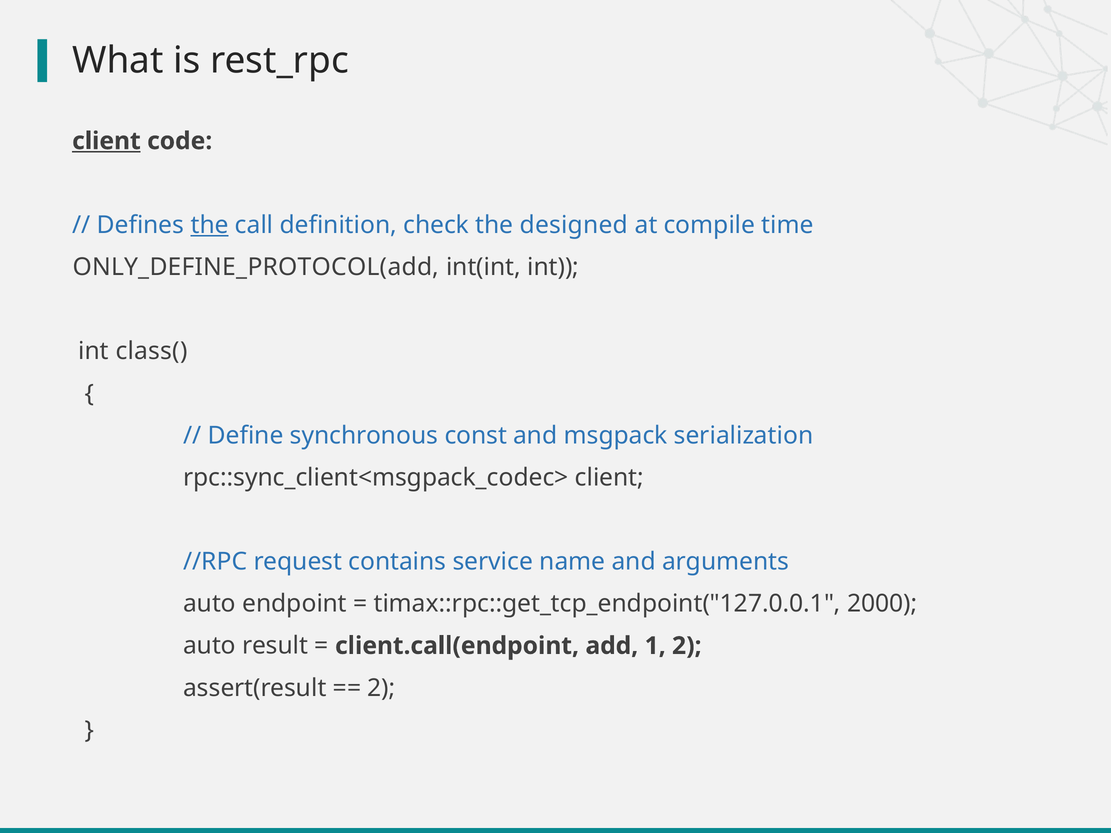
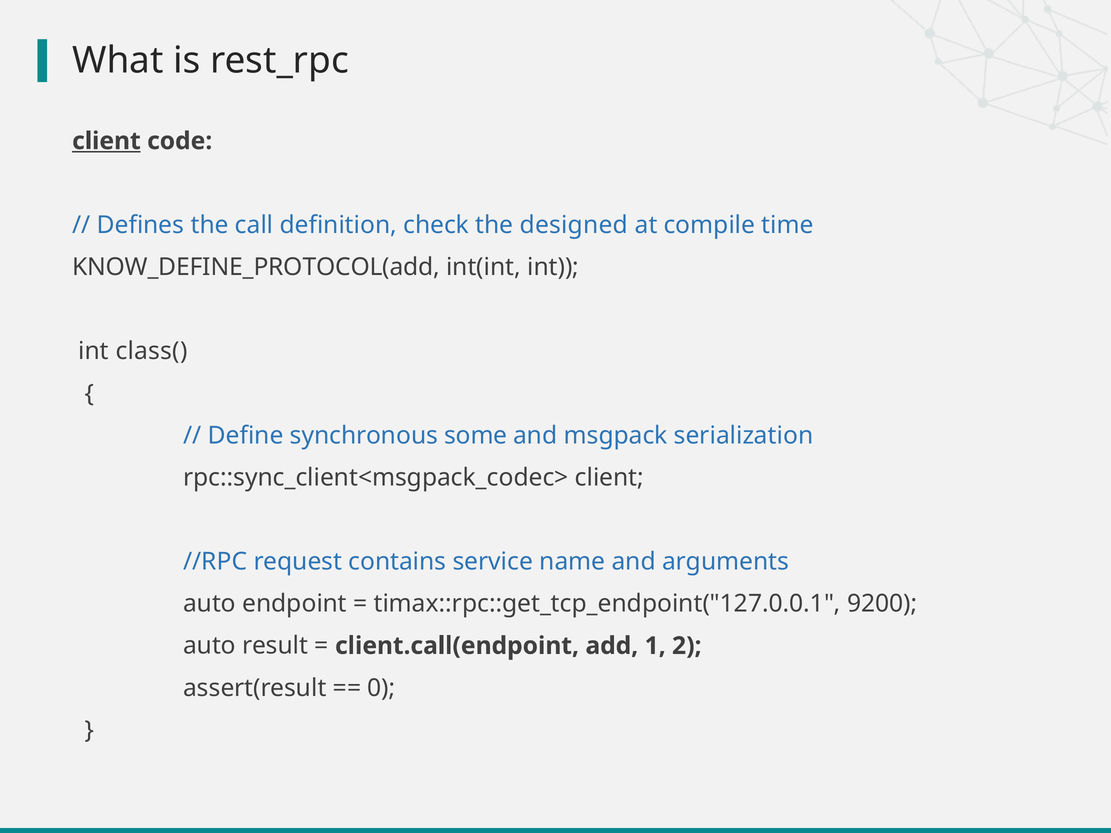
the underline: present -> none (210, 225)
ONLY_DEFINE_PROTOCOL(add: ONLY_DEFINE_PROTOCOL(add -> KNOW_DEFINE_PROTOCOL(add (256, 267)
const: const -> some (476, 436)
2000: 2000 -> 9200 (882, 604)
2: 2 -> 0 (381, 688)
